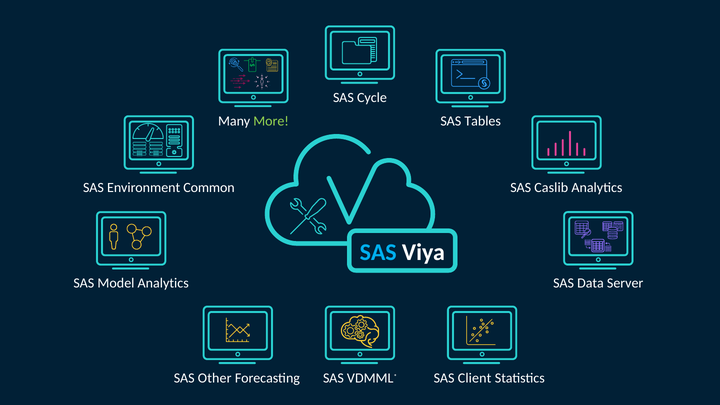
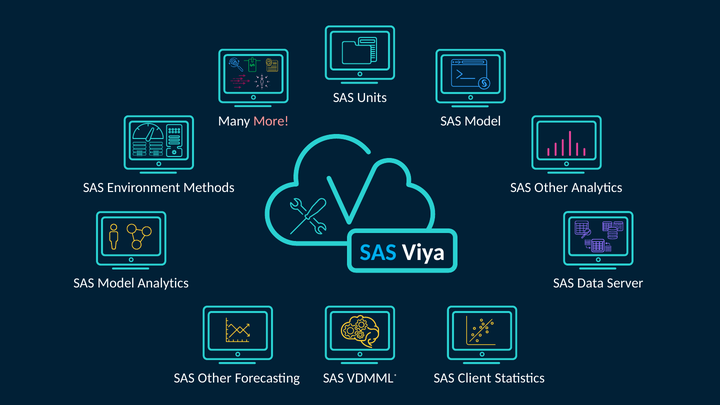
Cycle: Cycle -> Units (372, 98)
More colour: light green -> pink (271, 121)
Tables: Tables -> Model (483, 121)
Common: Common -> Methods (209, 188)
Caslib: Caslib -> Other (551, 188)
